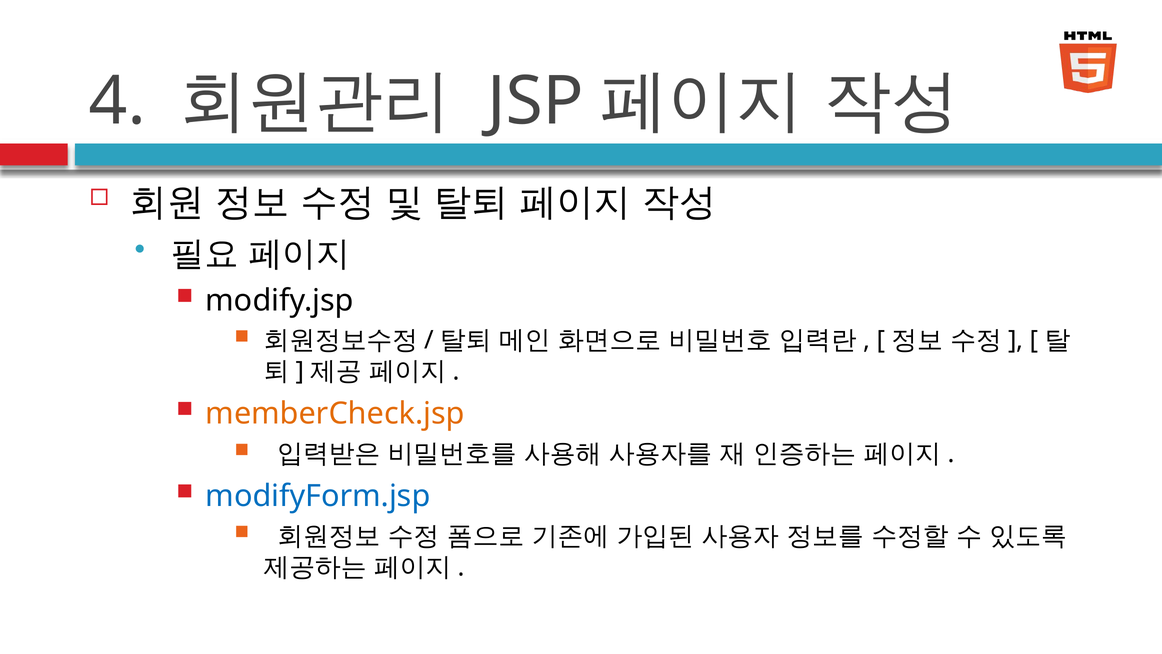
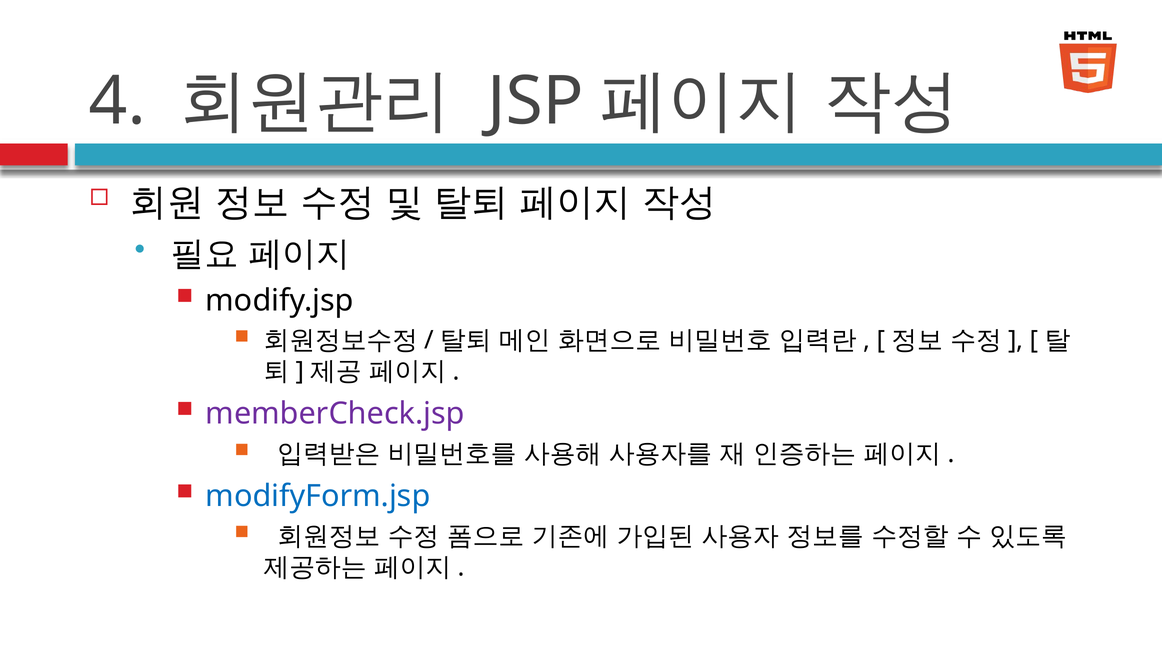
memberCheck.jsp colour: orange -> purple (335, 413)
